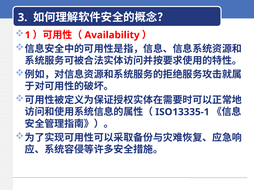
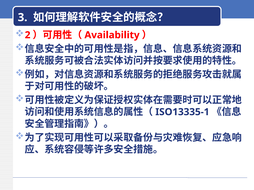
1: 1 -> 2 (28, 35)
